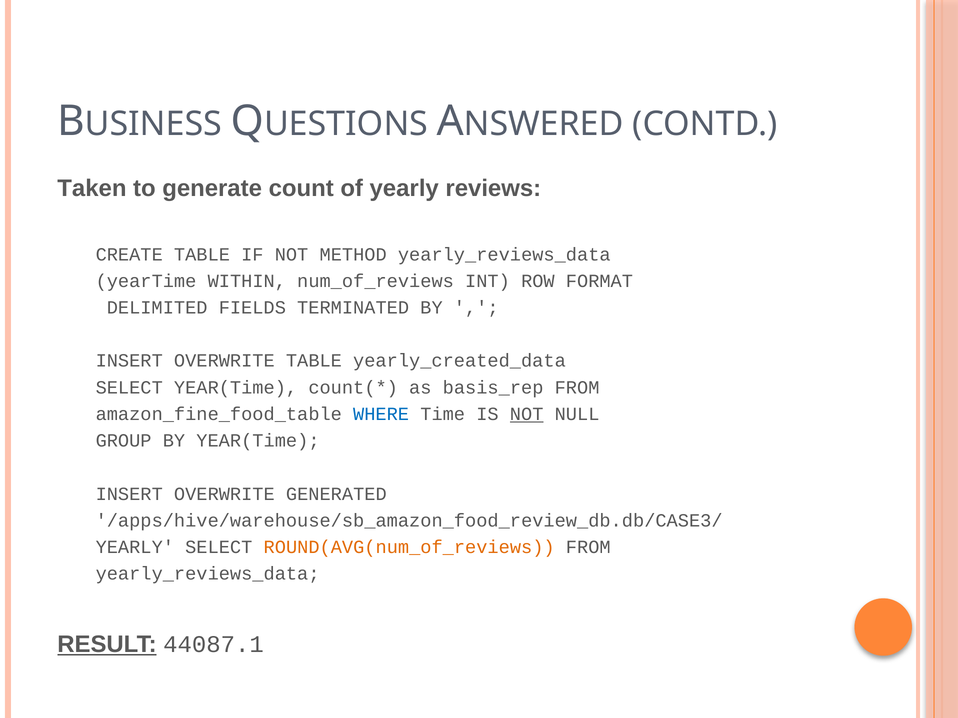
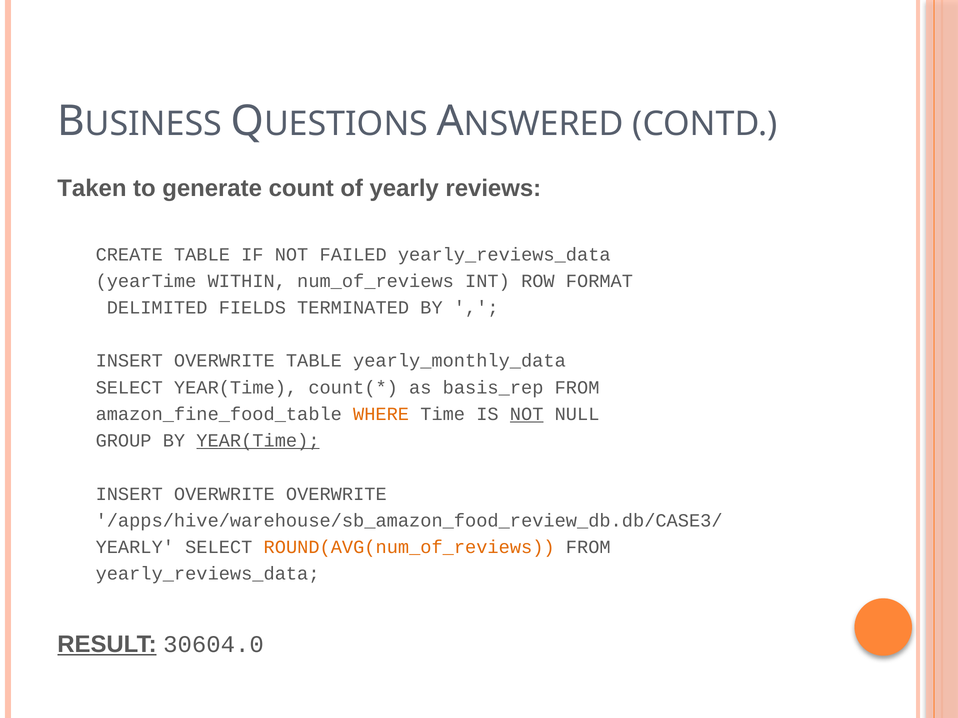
METHOD: METHOD -> FAILED (353, 255)
yearly_created_data: yearly_created_data -> yearly_monthly_data (459, 361)
WHERE colour: blue -> orange (381, 414)
YEAR(Time underline: none -> present (258, 441)
OVERWRITE GENERATED: GENERATED -> OVERWRITE (336, 494)
44087.1: 44087.1 -> 30604.0 (213, 645)
